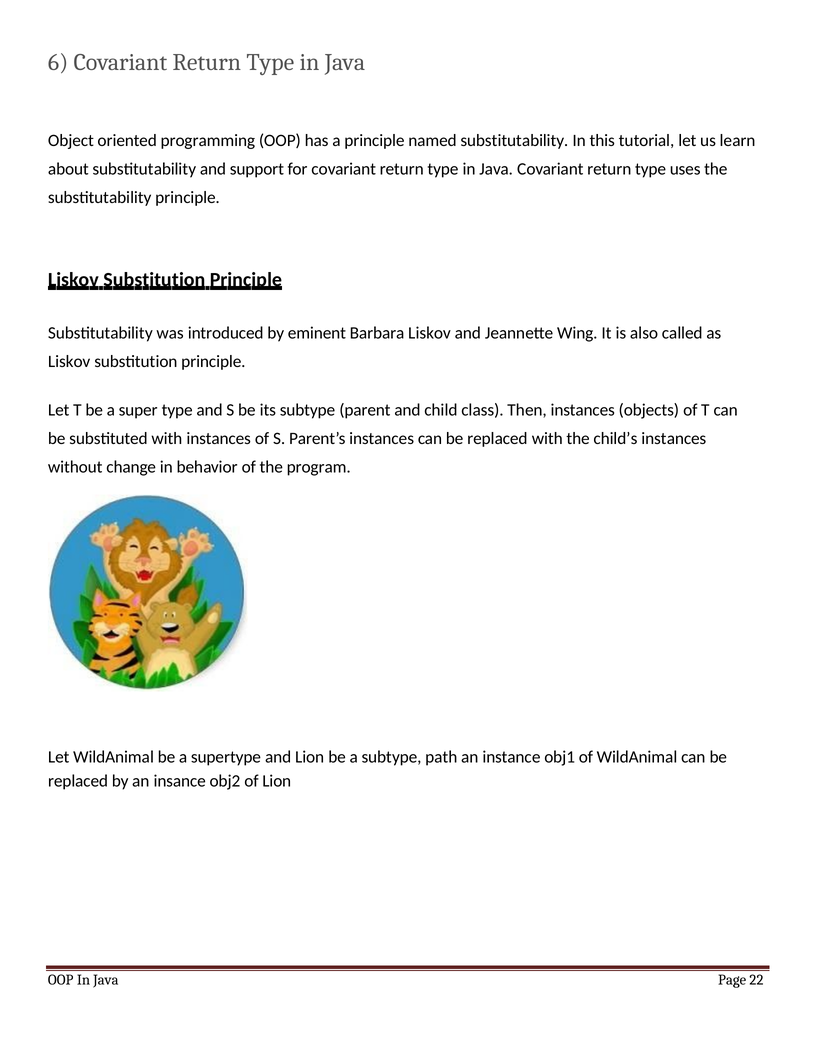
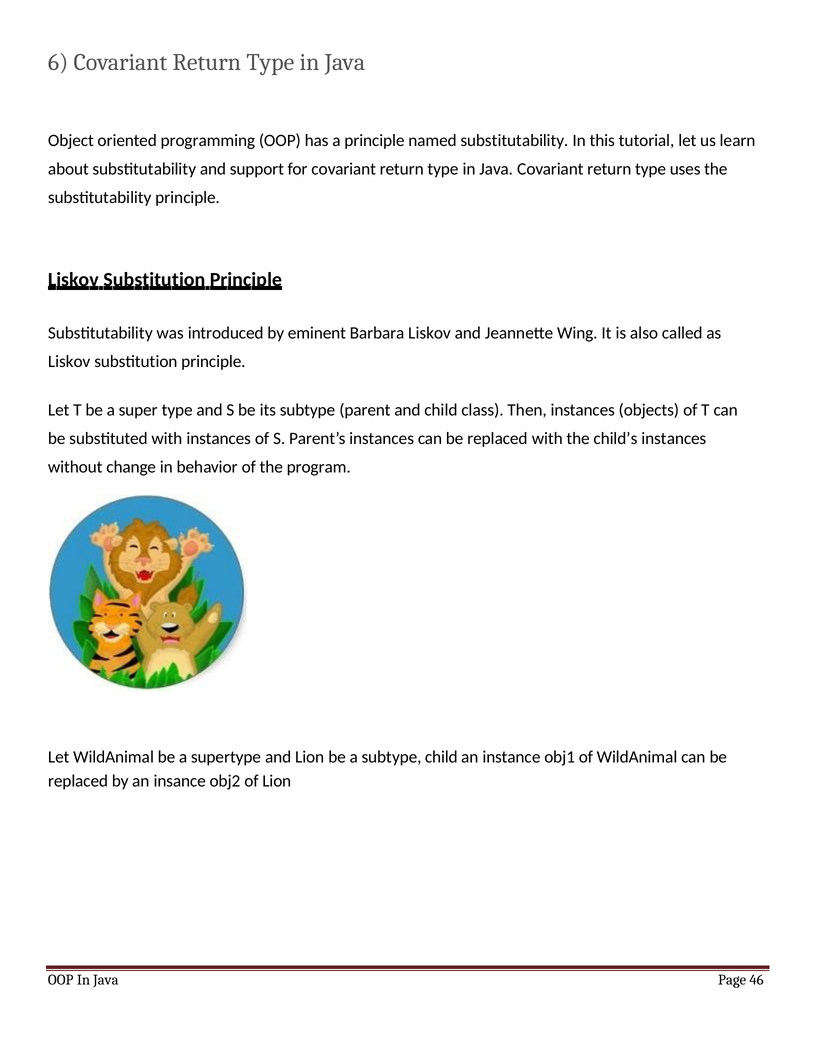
subtype path: path -> child (441, 758)
22: 22 -> 46 (756, 981)
